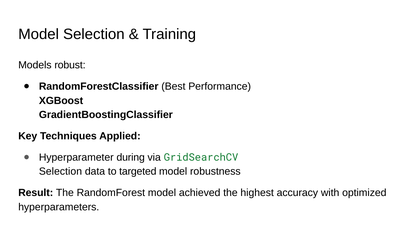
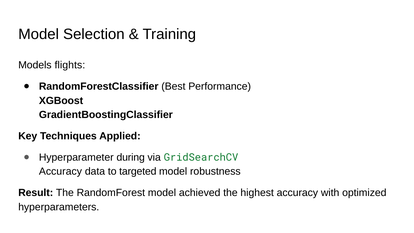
robust: robust -> flights (70, 65)
Selection: Selection -> Accuracy (60, 171)
